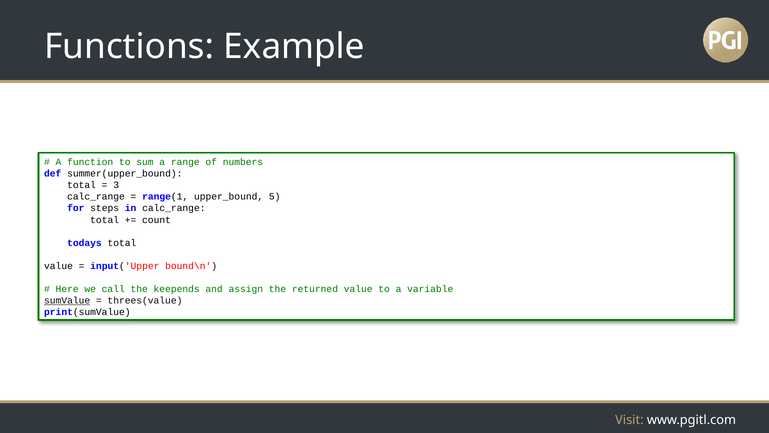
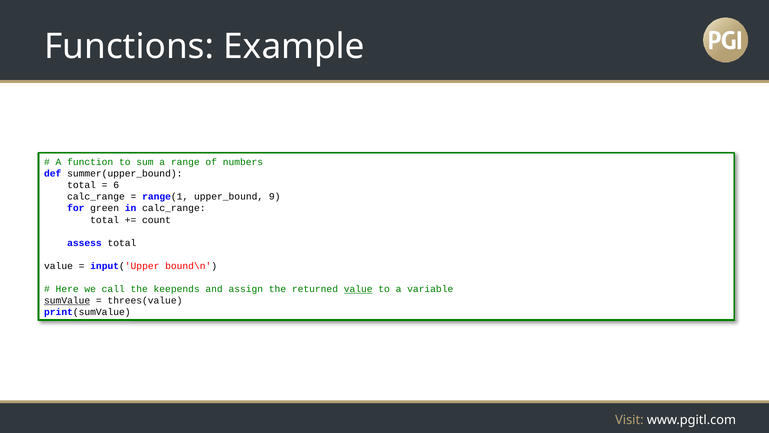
3: 3 -> 6 (116, 185)
5: 5 -> 9 (275, 197)
steps: steps -> green (105, 208)
todays: todays -> assess (84, 243)
value underline: none -> present (358, 289)
